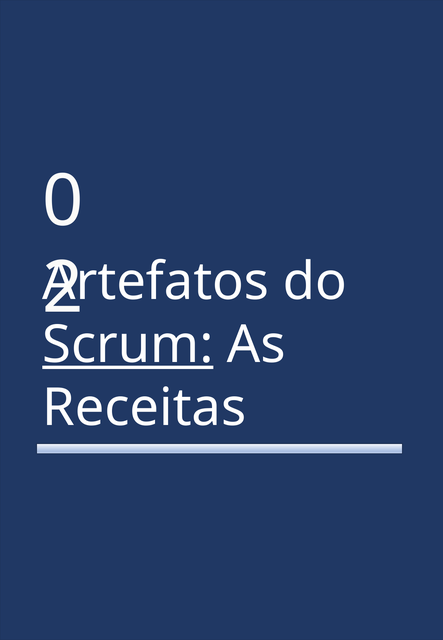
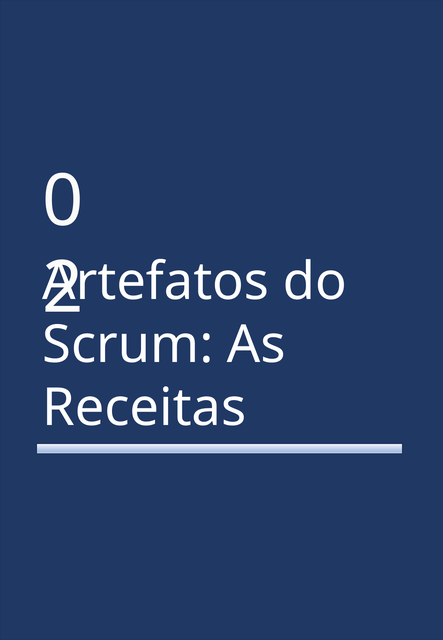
Scrum underline: present -> none (128, 345)
